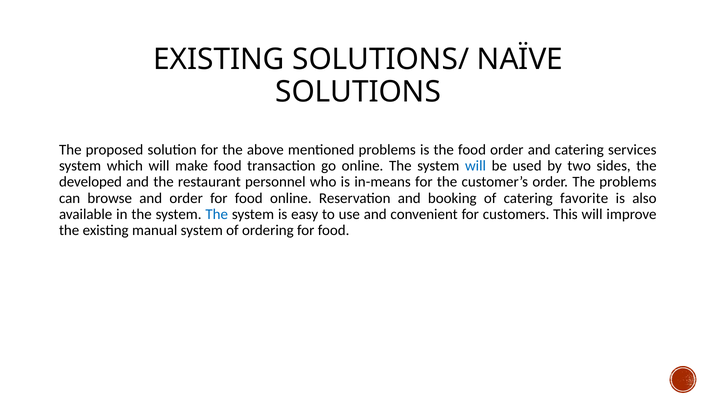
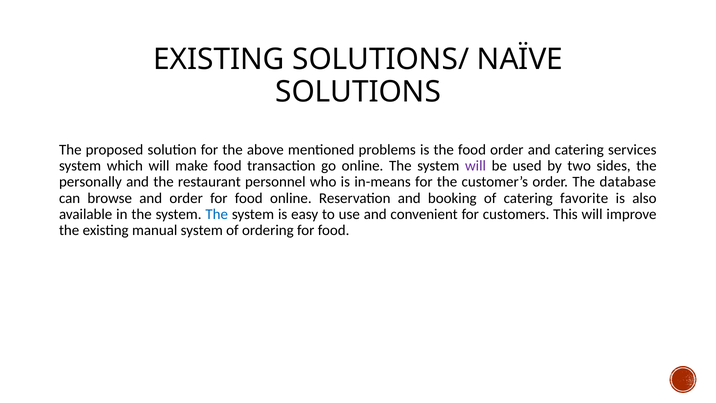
will colour: blue -> purple (476, 166)
developed: developed -> personally (90, 182)
The problems: problems -> database (628, 182)
